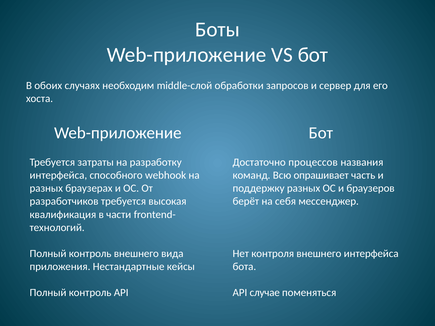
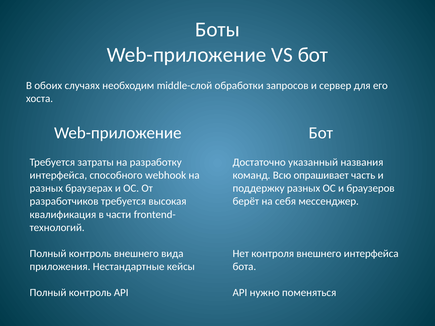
процессов: процессов -> указанный (313, 162)
случае: случае -> нужно (265, 293)
